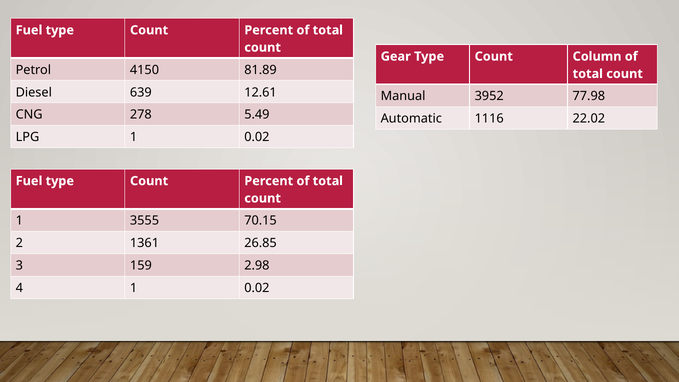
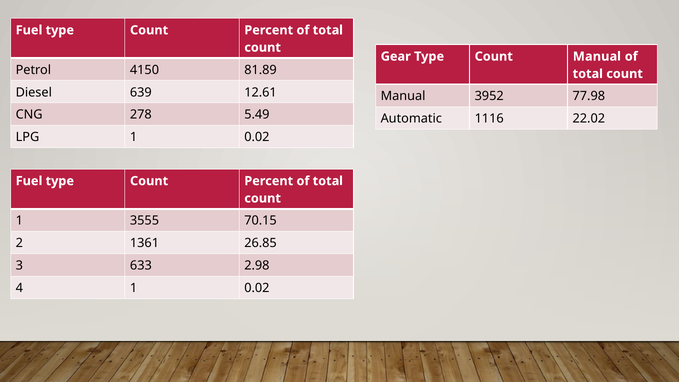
Type Count Column: Column -> Manual (597, 56)
159: 159 -> 633 (141, 266)
